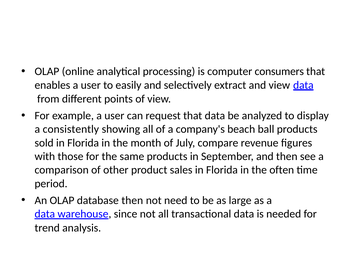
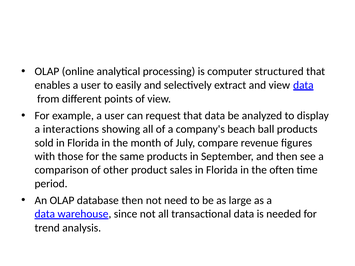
consumers: consumers -> structured (279, 71)
consistently: consistently -> interactions (71, 129)
